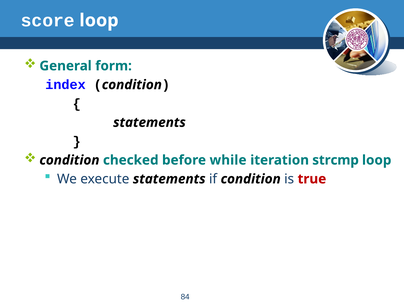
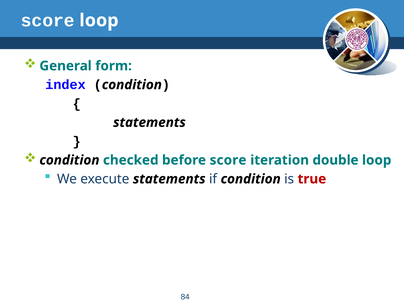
before while: while -> score (228, 160)
strcmp: strcmp -> double (336, 160)
